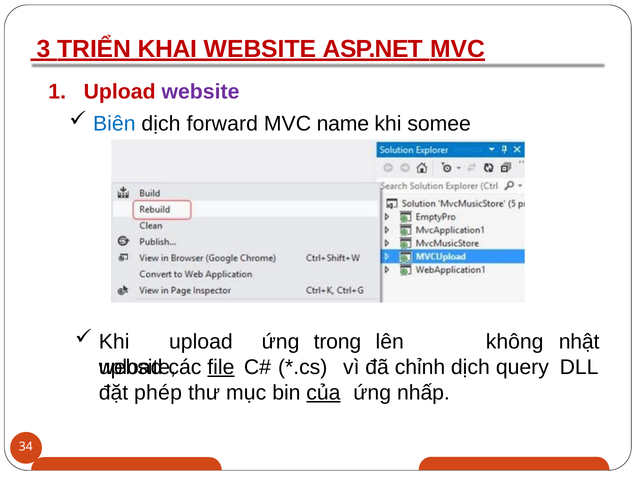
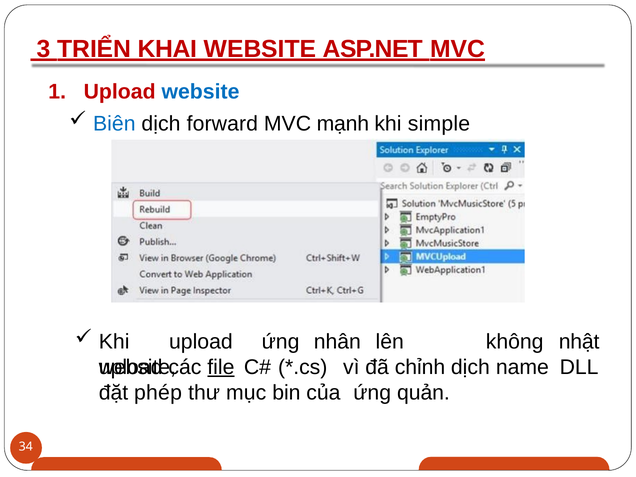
website colour: purple -> blue (200, 92)
name: name -> mạnh (343, 124)
somee: somee -> simple (439, 124)
trong: trong -> nhân (337, 342)
query: query -> name (522, 367)
của underline: present -> none (323, 393)
nhấp: nhấp -> quản (423, 393)
